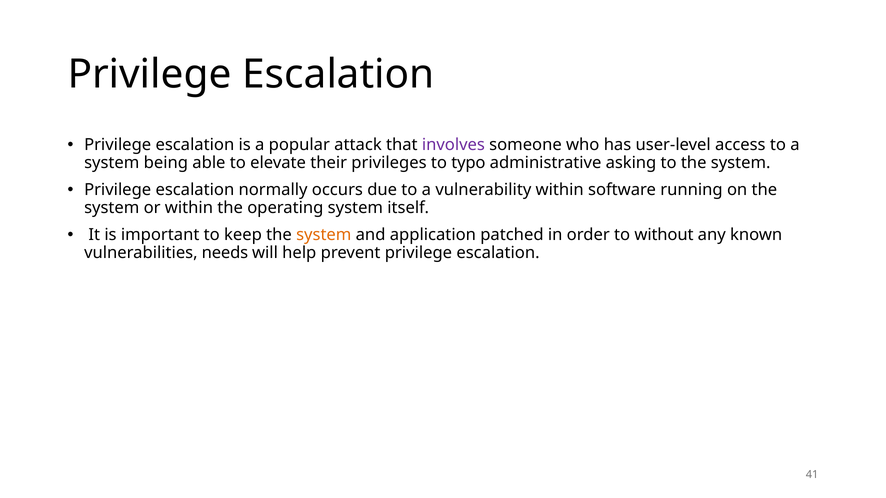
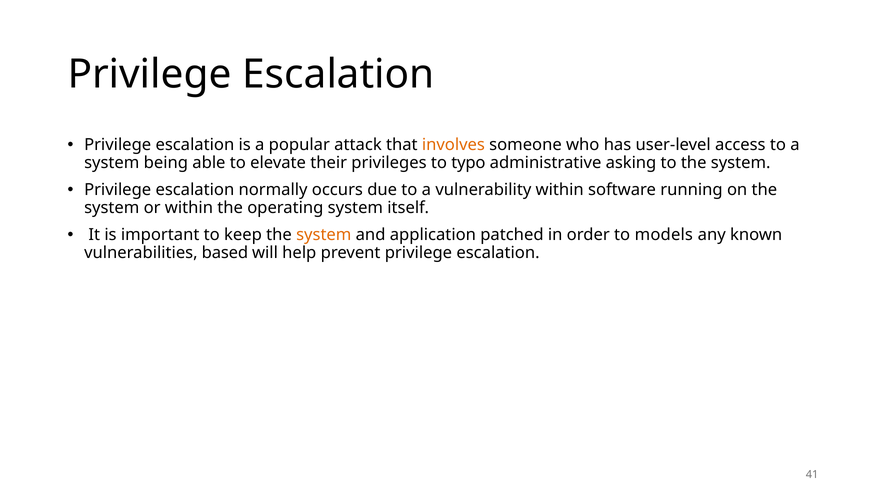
involves colour: purple -> orange (453, 145)
without: without -> models (664, 235)
needs: needs -> based (225, 253)
